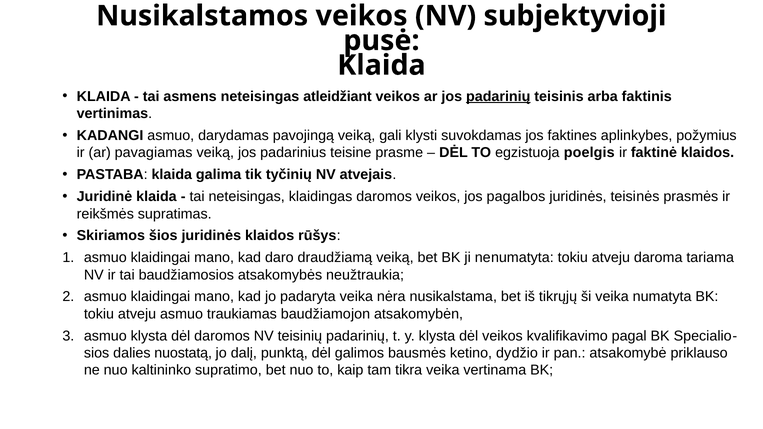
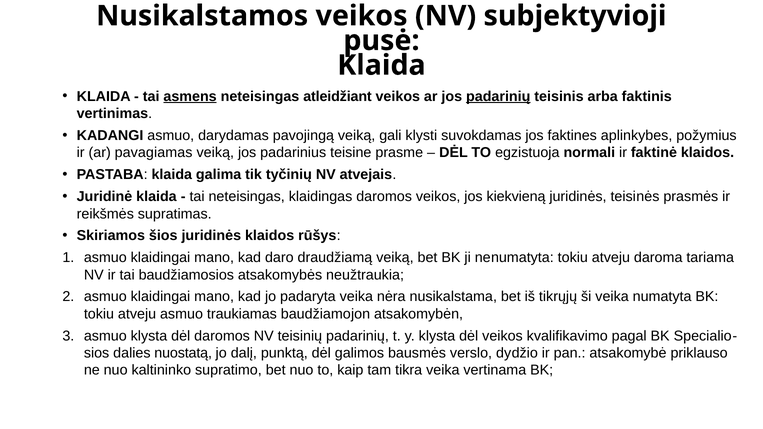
asmens underline: none -> present (190, 97)
poelgis: poelgis -> normali (589, 153)
pagalbos: pagalbos -> kiekvieną (516, 197)
ketino: ketino -> verslo (471, 353)
